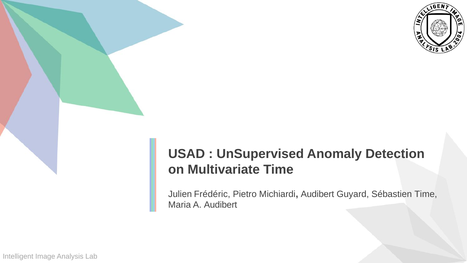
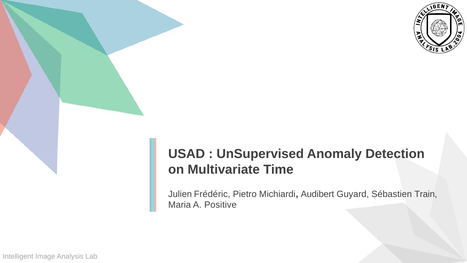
Sébastien Time: Time -> Train (426, 194)
A Audibert: Audibert -> Positive (220, 205)
